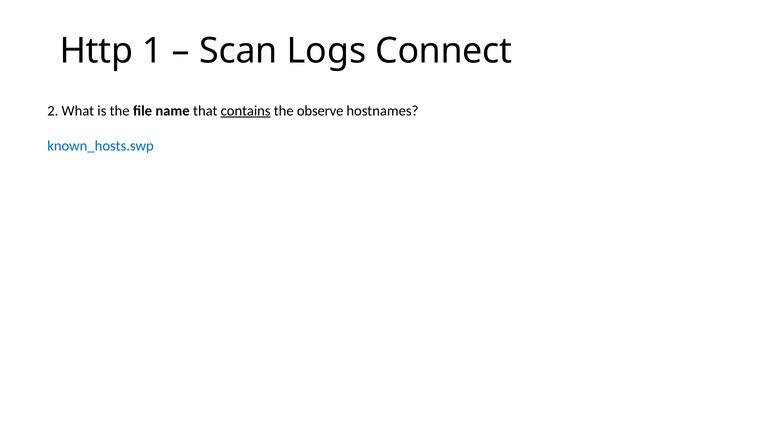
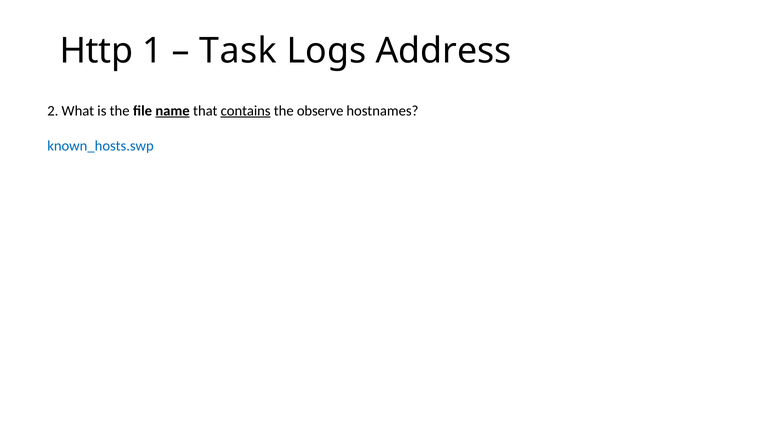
Scan: Scan -> Task (238, 51)
Connect: Connect -> Address (444, 51)
name underline: none -> present (173, 111)
